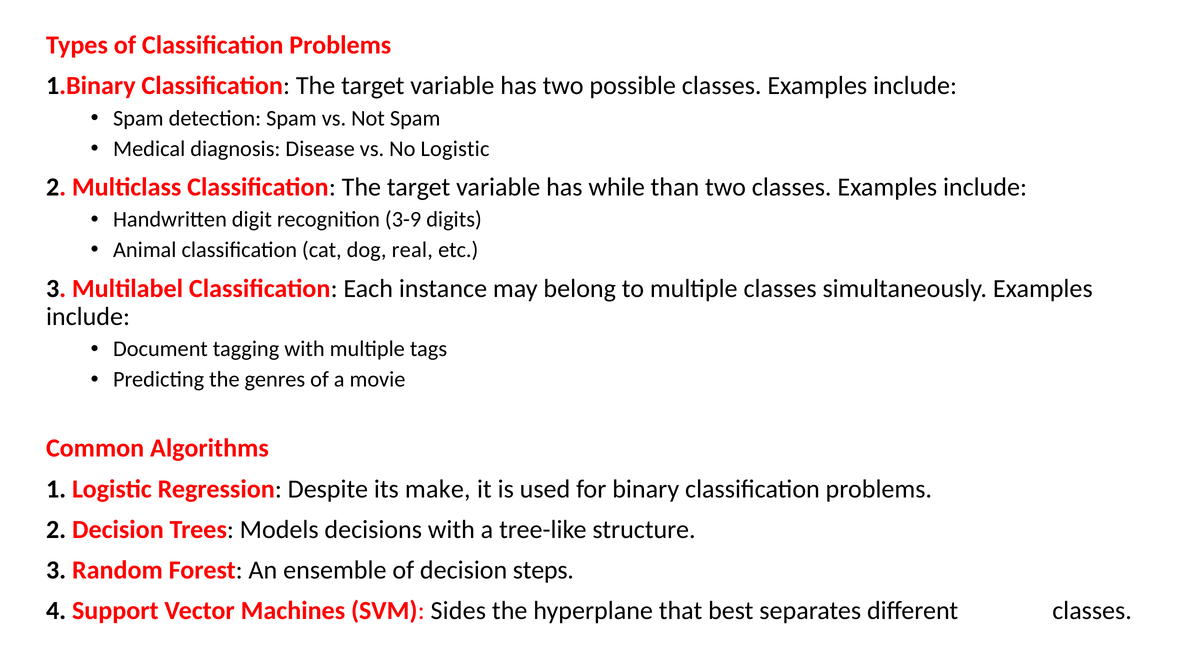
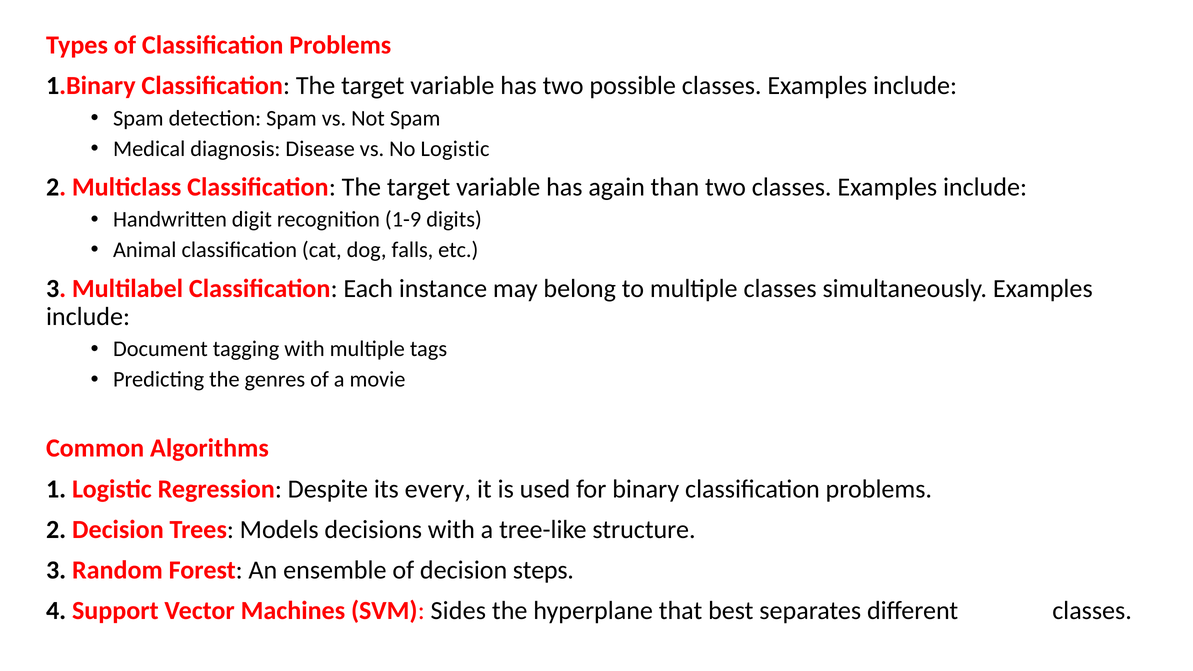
while: while -> again (617, 187)
3-9: 3-9 -> 1-9 (403, 220)
real: real -> falls (412, 250)
make: make -> every (438, 489)
